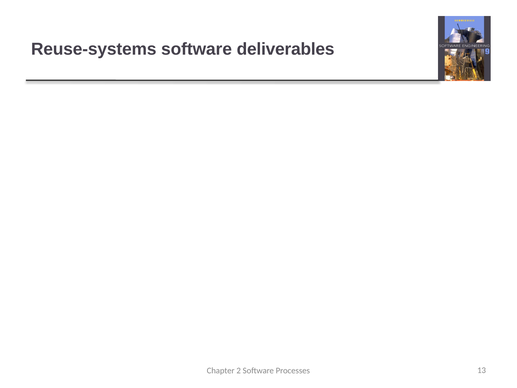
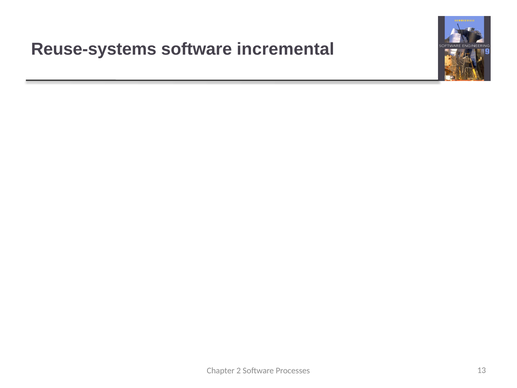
deliverables: deliverables -> incremental (285, 49)
